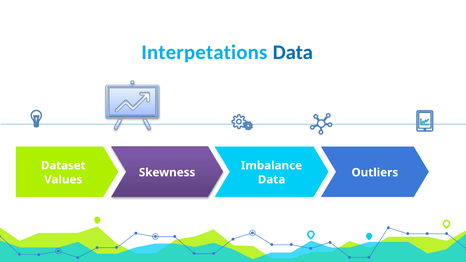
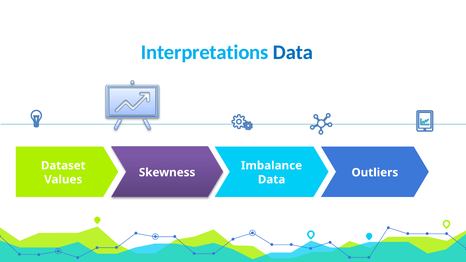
Interpetations: Interpetations -> Interpretations (205, 53)
